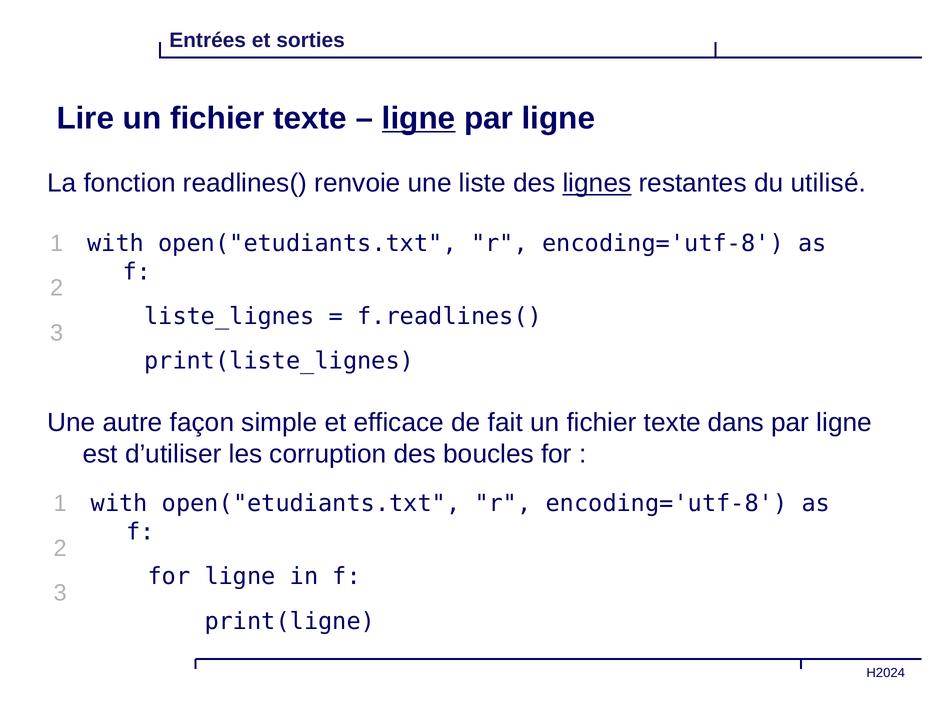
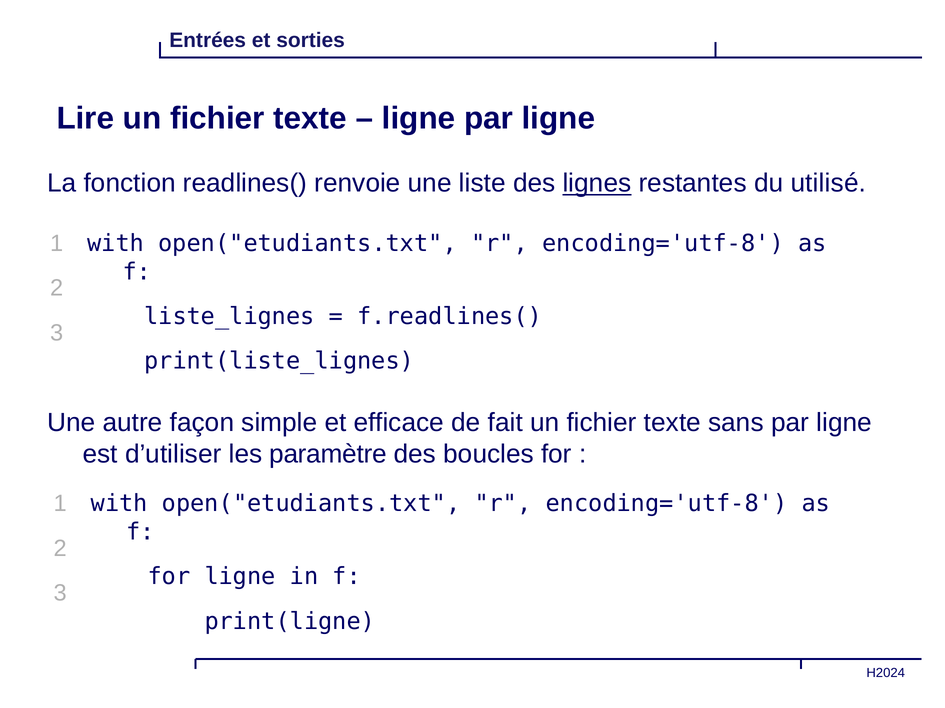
ligne underline: present -> none (419, 118)
dans: dans -> sans (736, 423)
corruption: corruption -> paramètre (328, 455)
